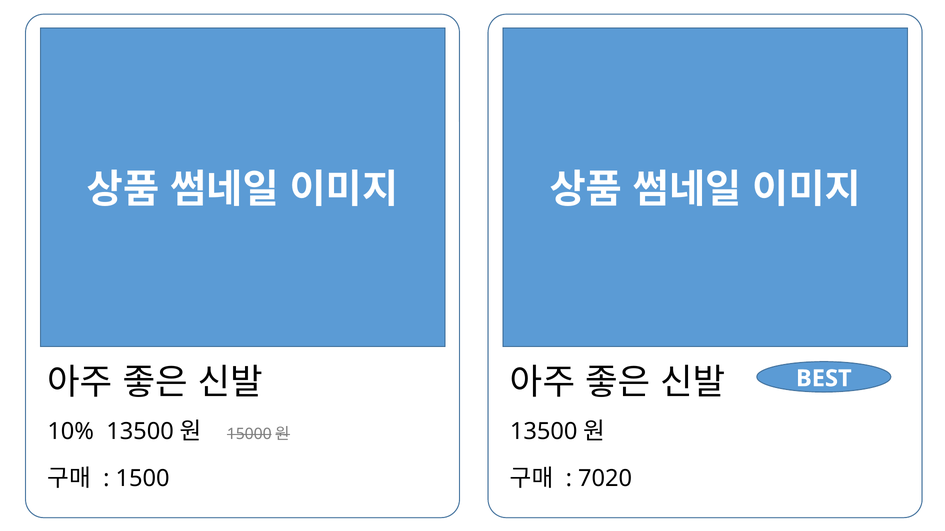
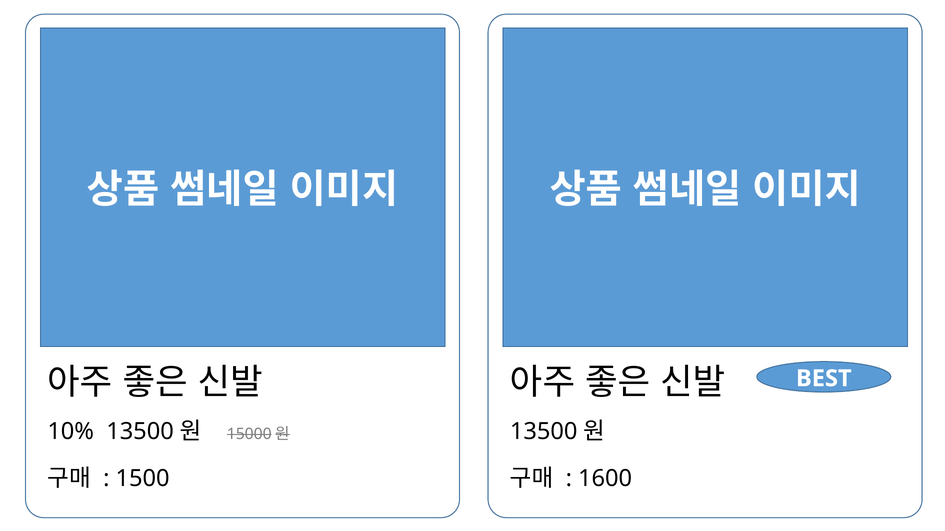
7020: 7020 -> 1600 (605, 479)
